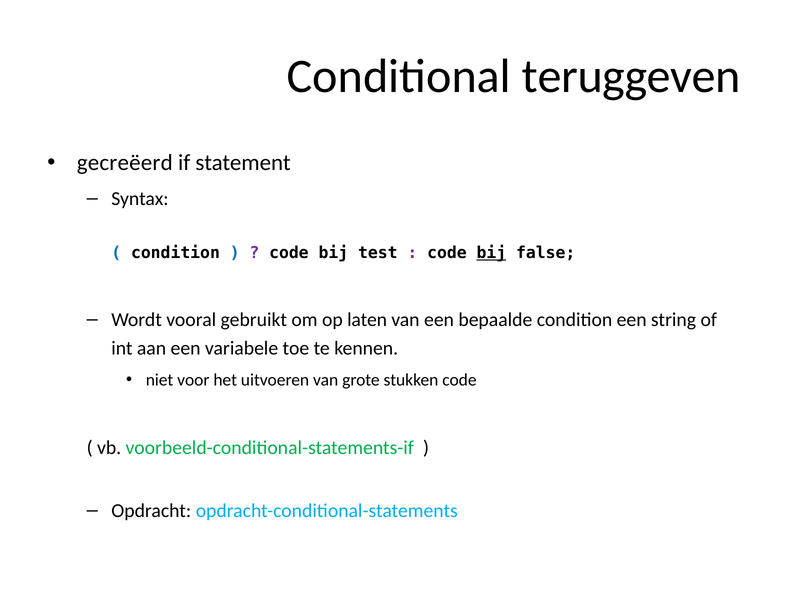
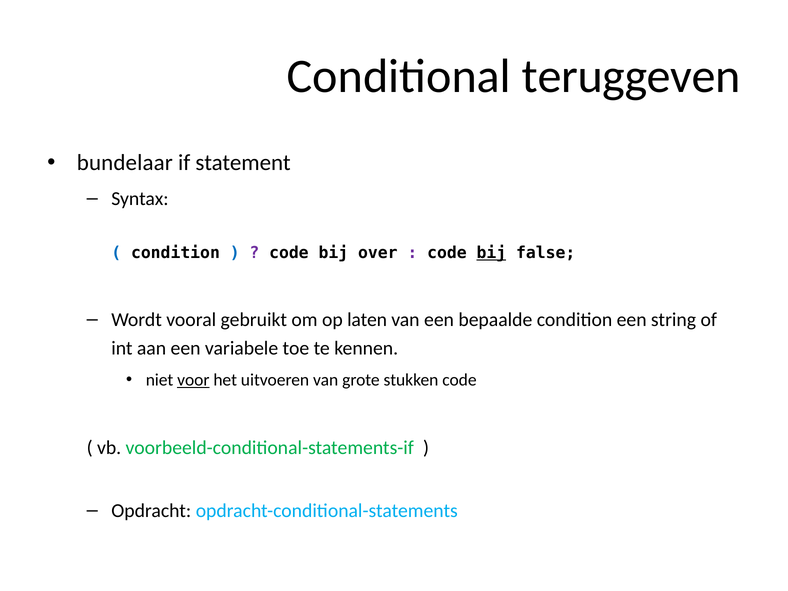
gecreëerd: gecreëerd -> bundelaar (125, 163)
test: test -> over (378, 253)
voor underline: none -> present (193, 380)
